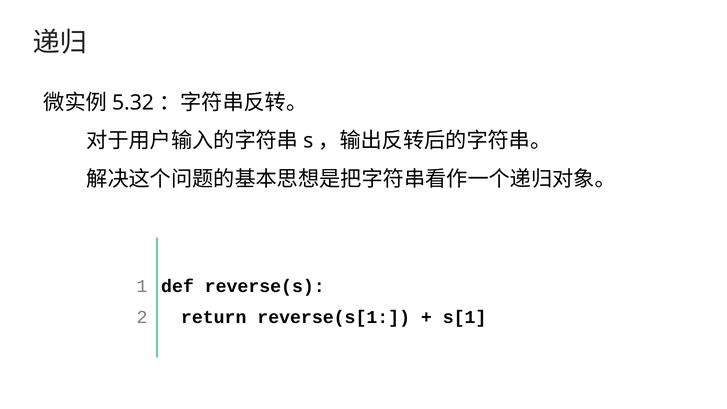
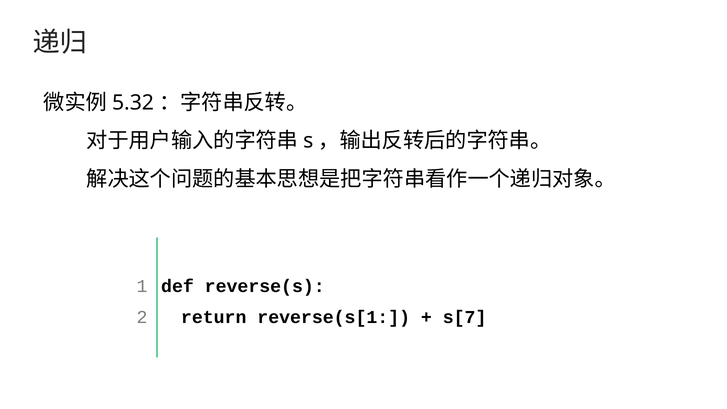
s[1: s[1 -> s[7 (465, 317)
